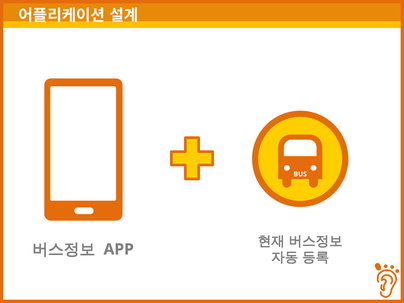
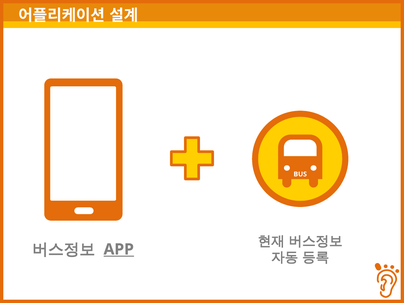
APP underline: none -> present (119, 249)
